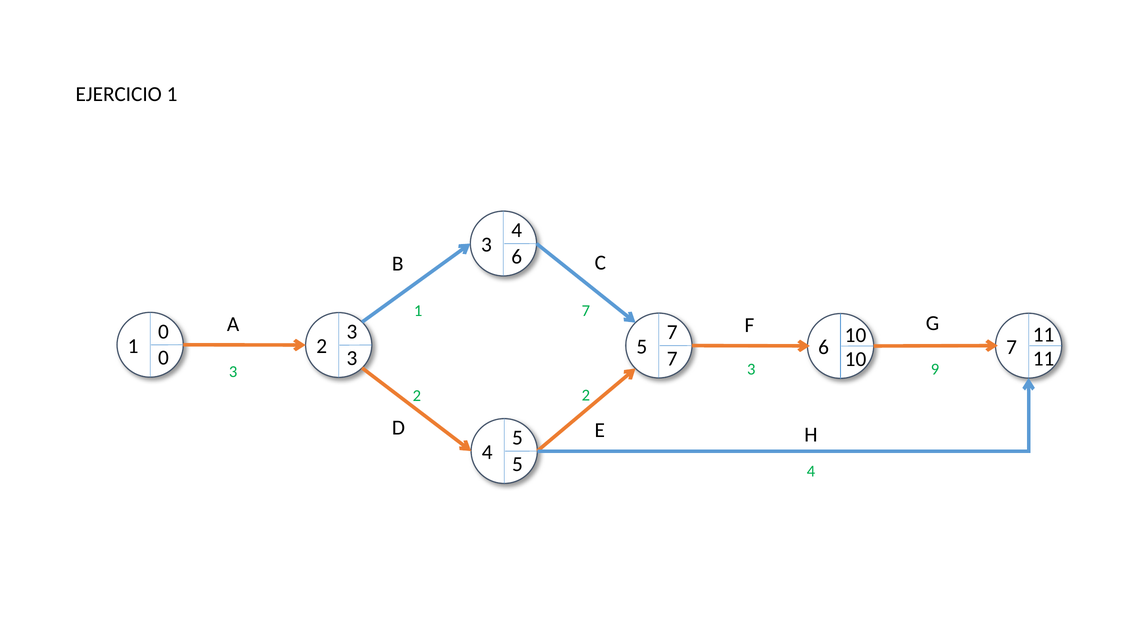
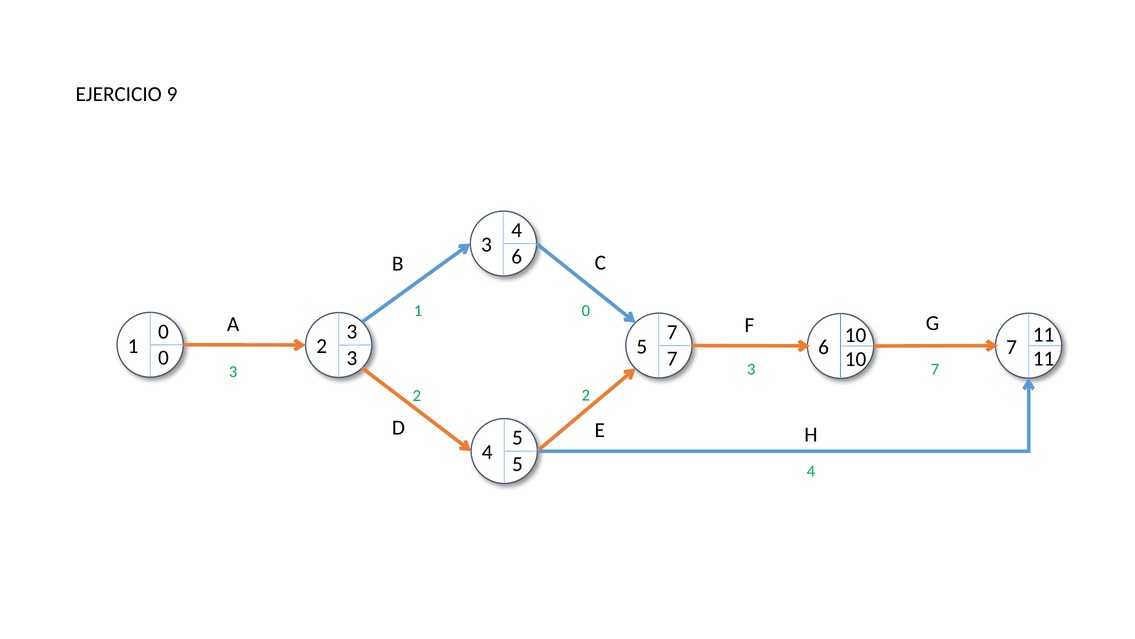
EJERCICIO 1: 1 -> 9 (172, 94)
7: 7 -> 0 (586, 310)
3 9: 9 -> 7 (935, 369)
